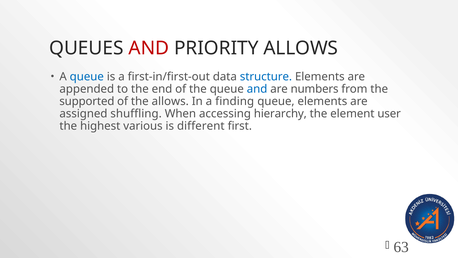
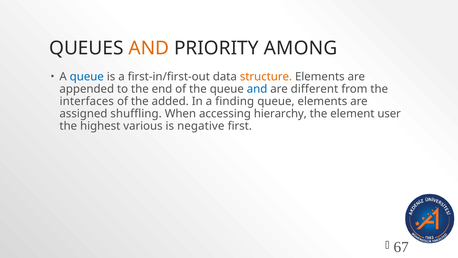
AND colour: red -> orange (149, 48)
PRIORITY ALLOWS: ALLOWS -> AMONG (301, 48)
structure colour: blue -> orange (266, 77)
numbers: numbers -> different (314, 89)
supported: supported -> interfaces (87, 101)
the allows: allows -> added (170, 101)
different: different -> negative (201, 126)
63: 63 -> 67 (401, 247)
